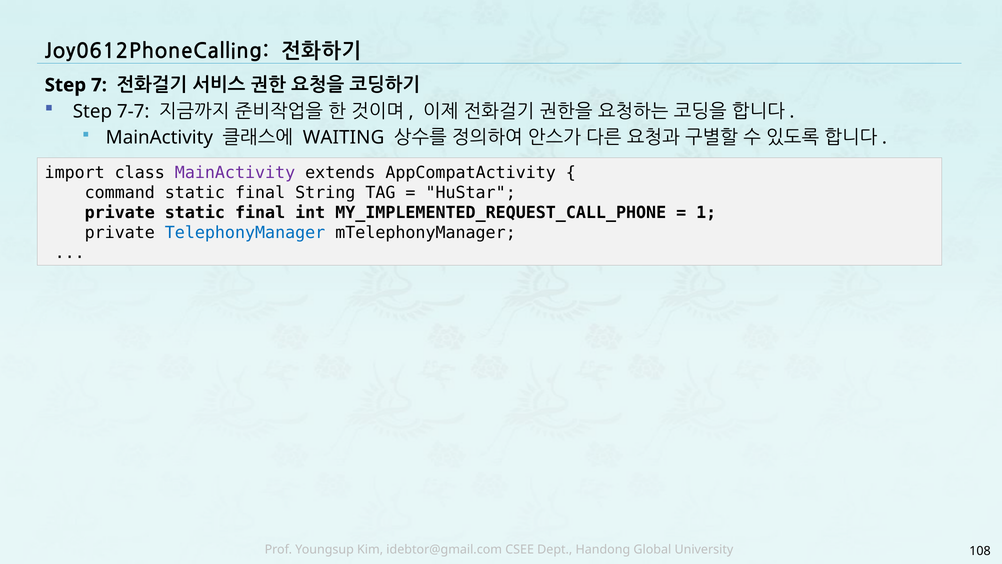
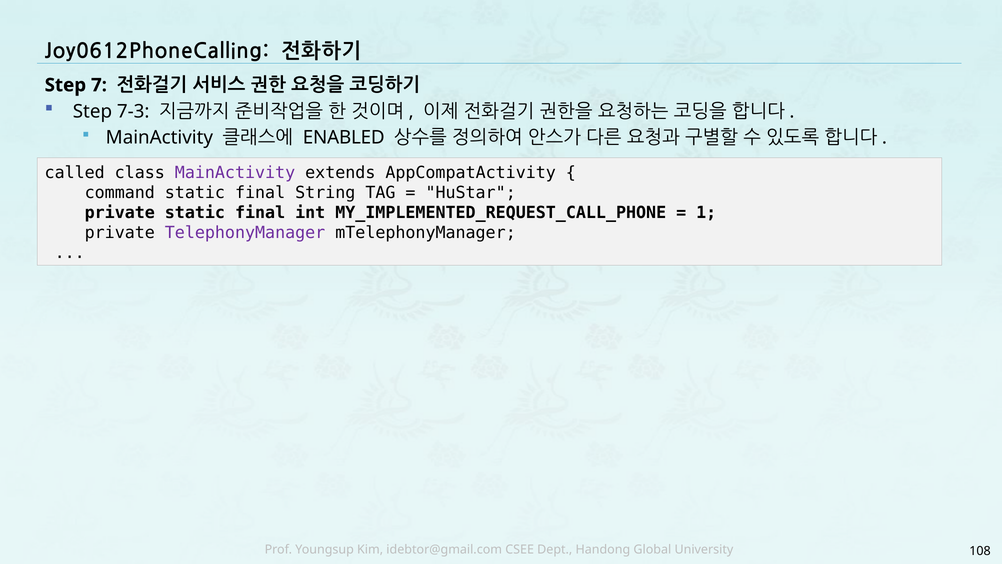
7-7: 7-7 -> 7-3 (133, 111)
WAITING: WAITING -> ENABLED (344, 138)
import: import -> called (75, 172)
TelephonyManager colour: blue -> purple (245, 233)
